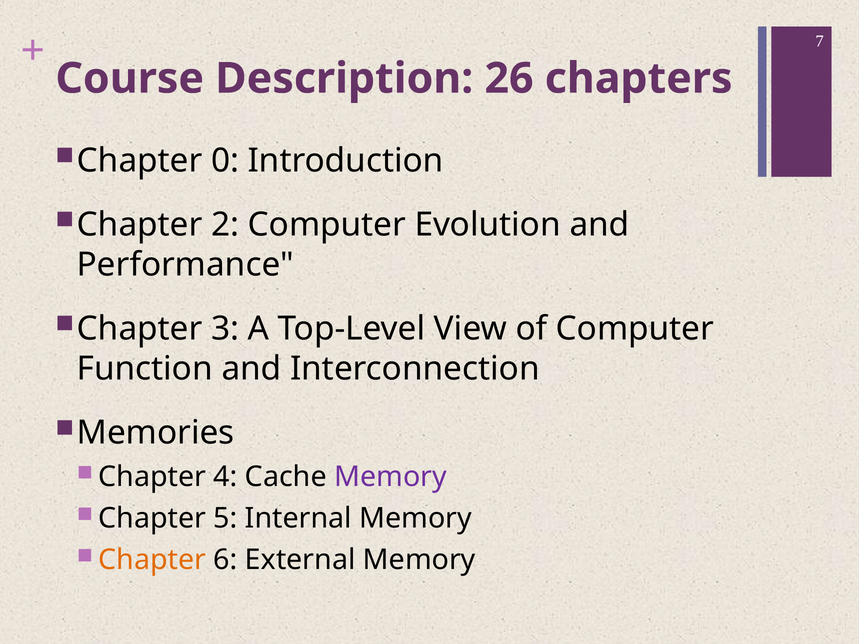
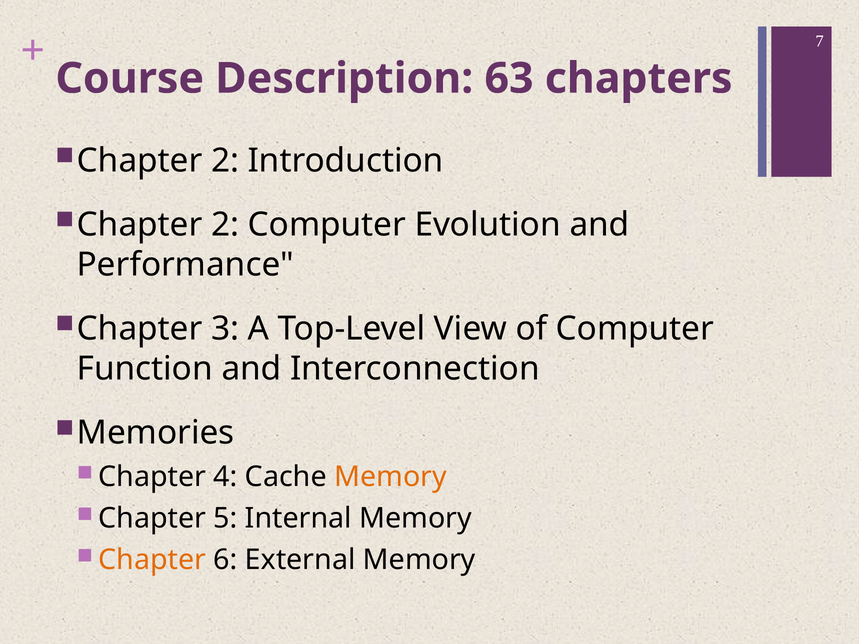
26: 26 -> 63 (509, 79)
0: 0 -> 2 (225, 161)
Memory colour: purple -> orange (390, 477)
